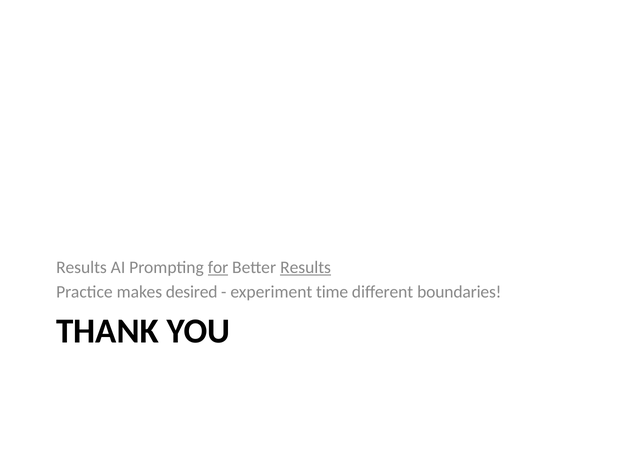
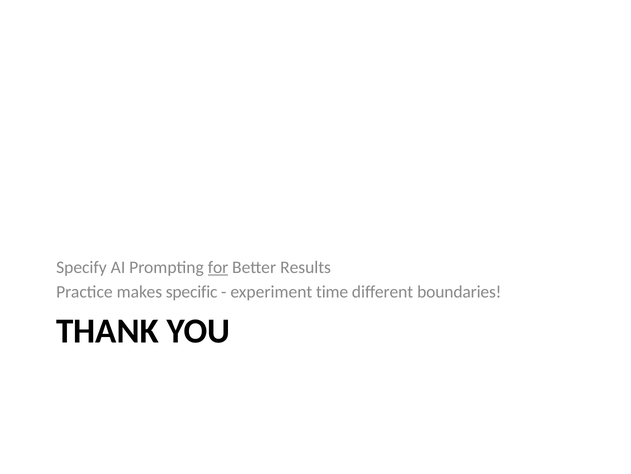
Results: Results -> Specify (81, 267)
Results underline: present -> none (306, 267)
desired: desired -> specific (192, 292)
